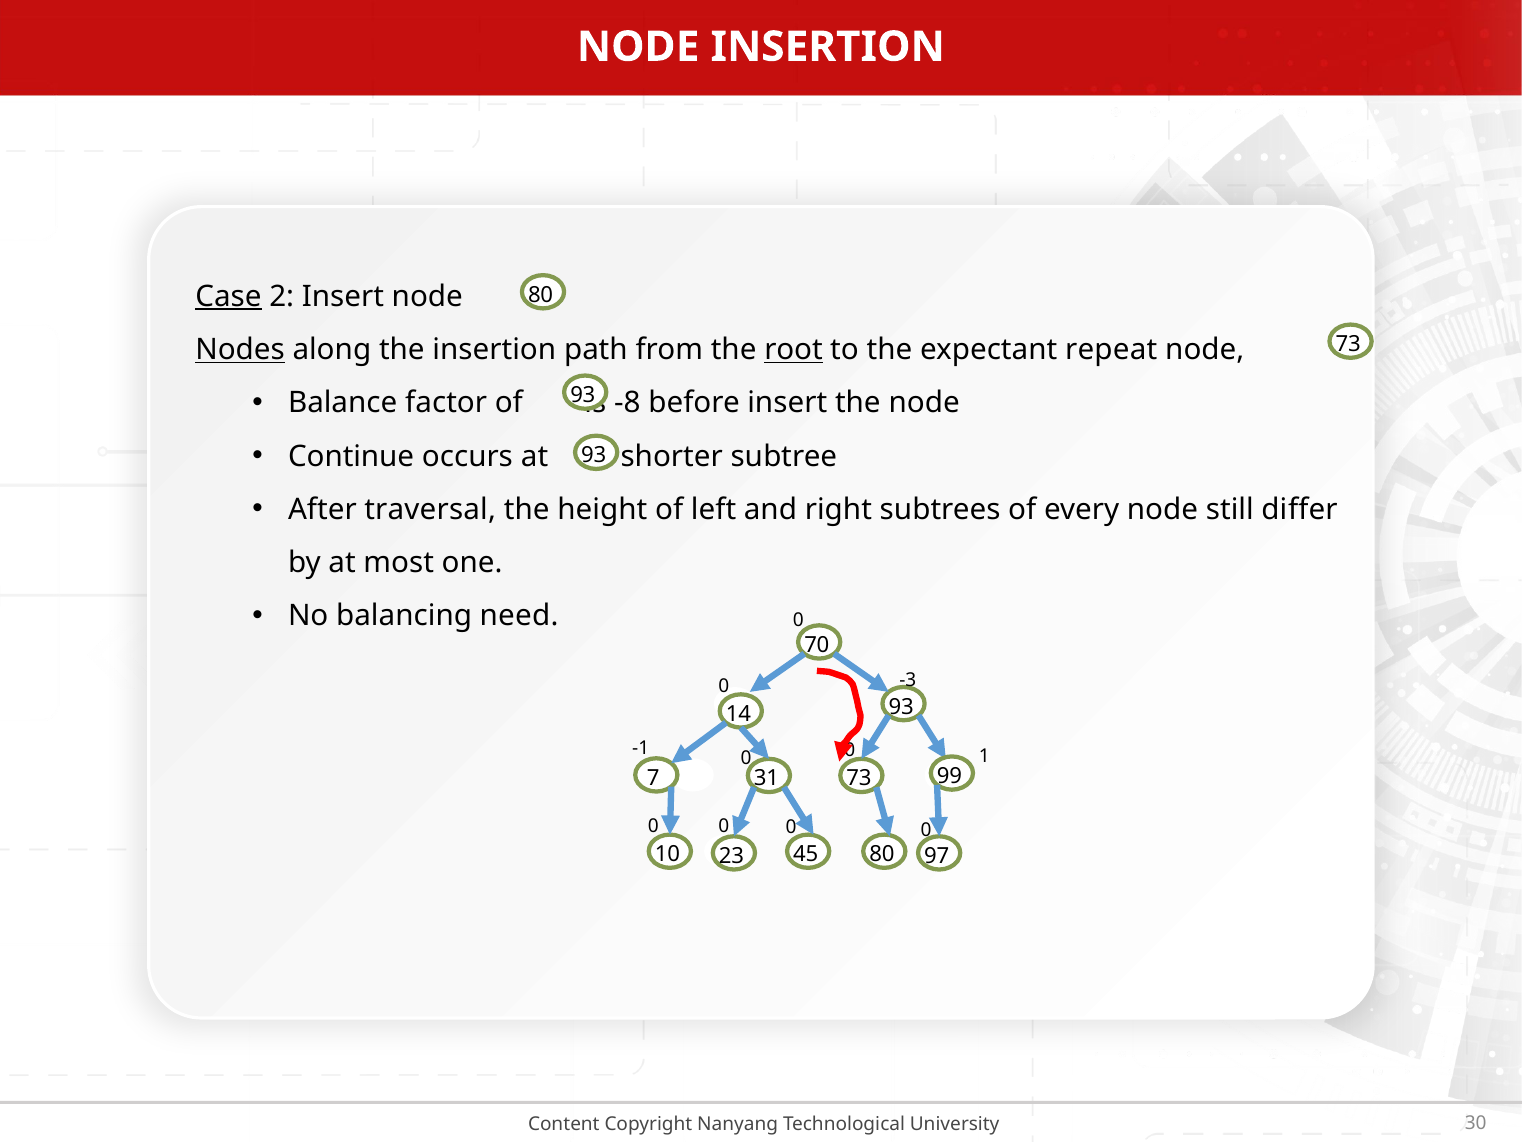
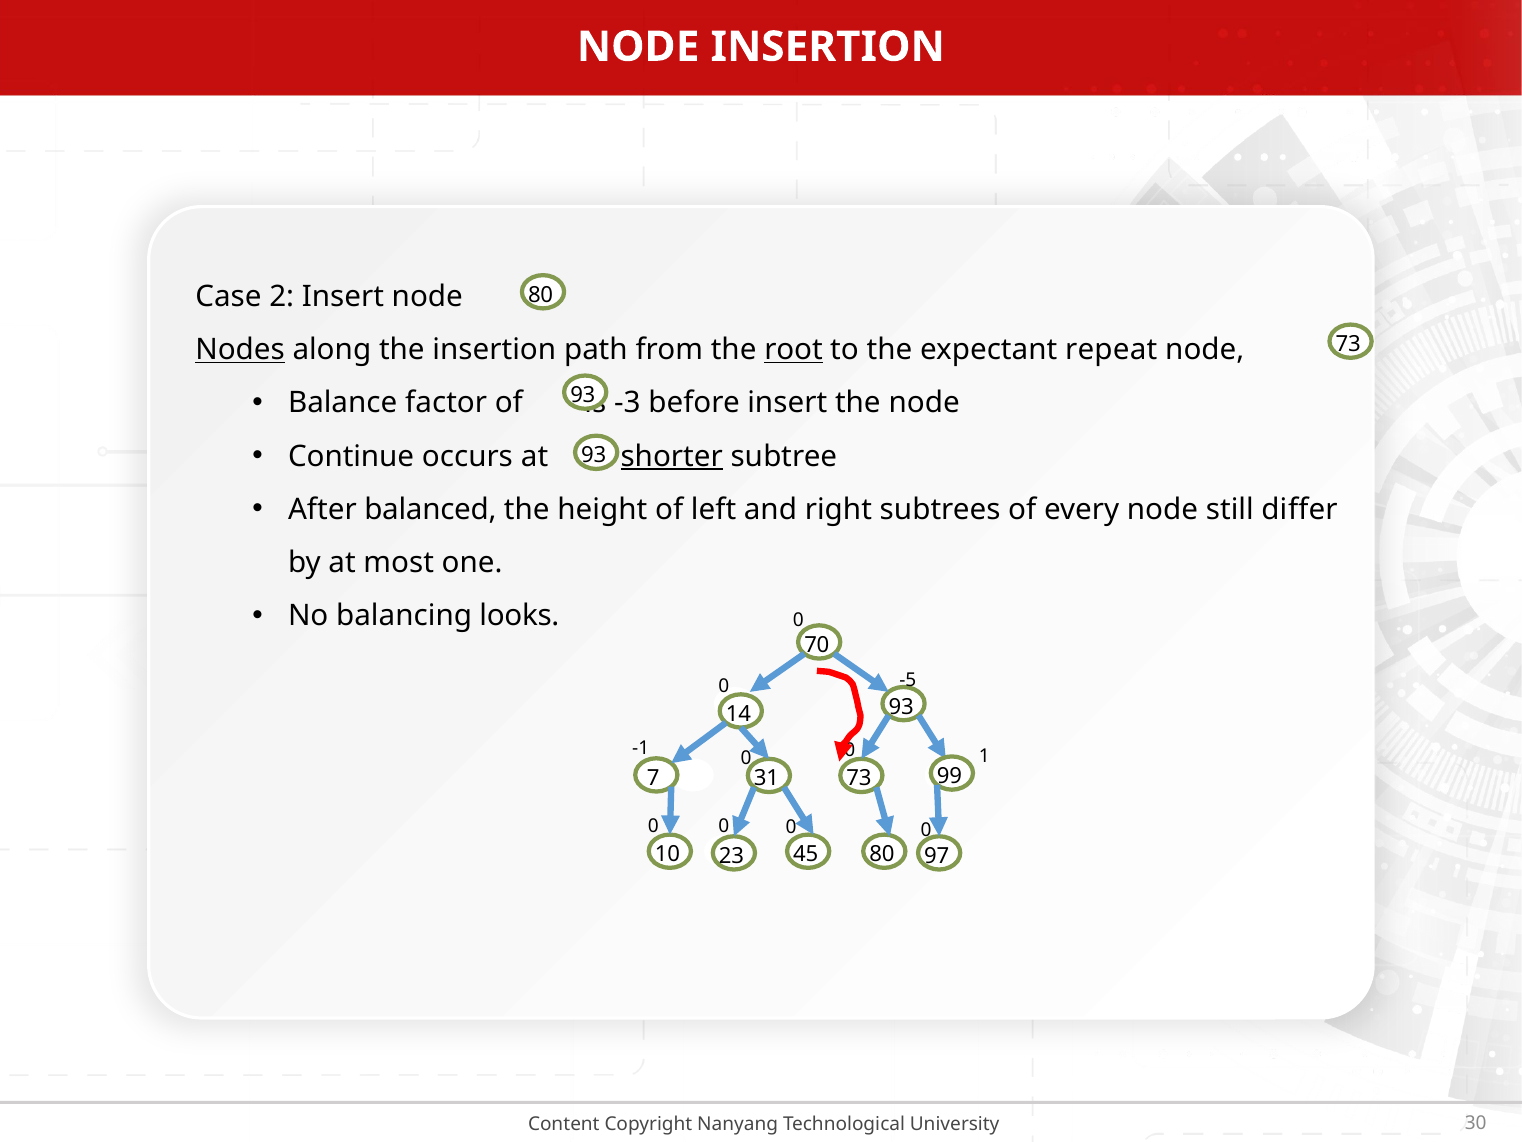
Case underline: present -> none (228, 296)
-8: -8 -> -3 (627, 403)
shorter underline: none -> present (672, 456)
traversal: traversal -> balanced (430, 509)
need: need -> looks (519, 616)
-3: -3 -> -5 (908, 679)
